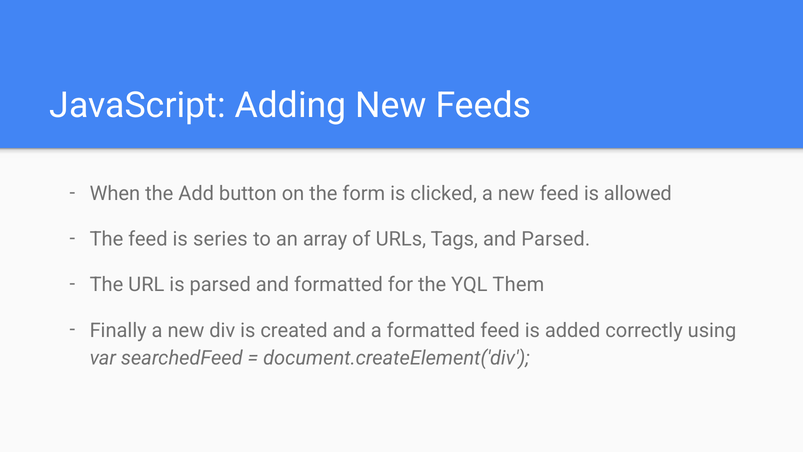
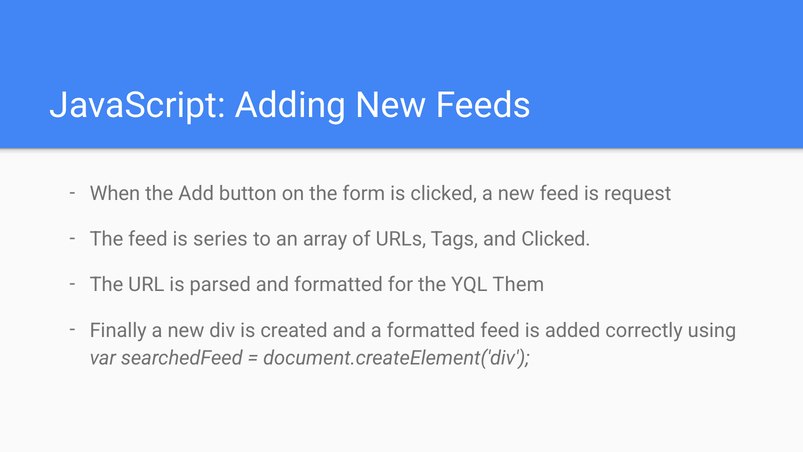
allowed: allowed -> request (638, 194)
and Parsed: Parsed -> Clicked (556, 239)
